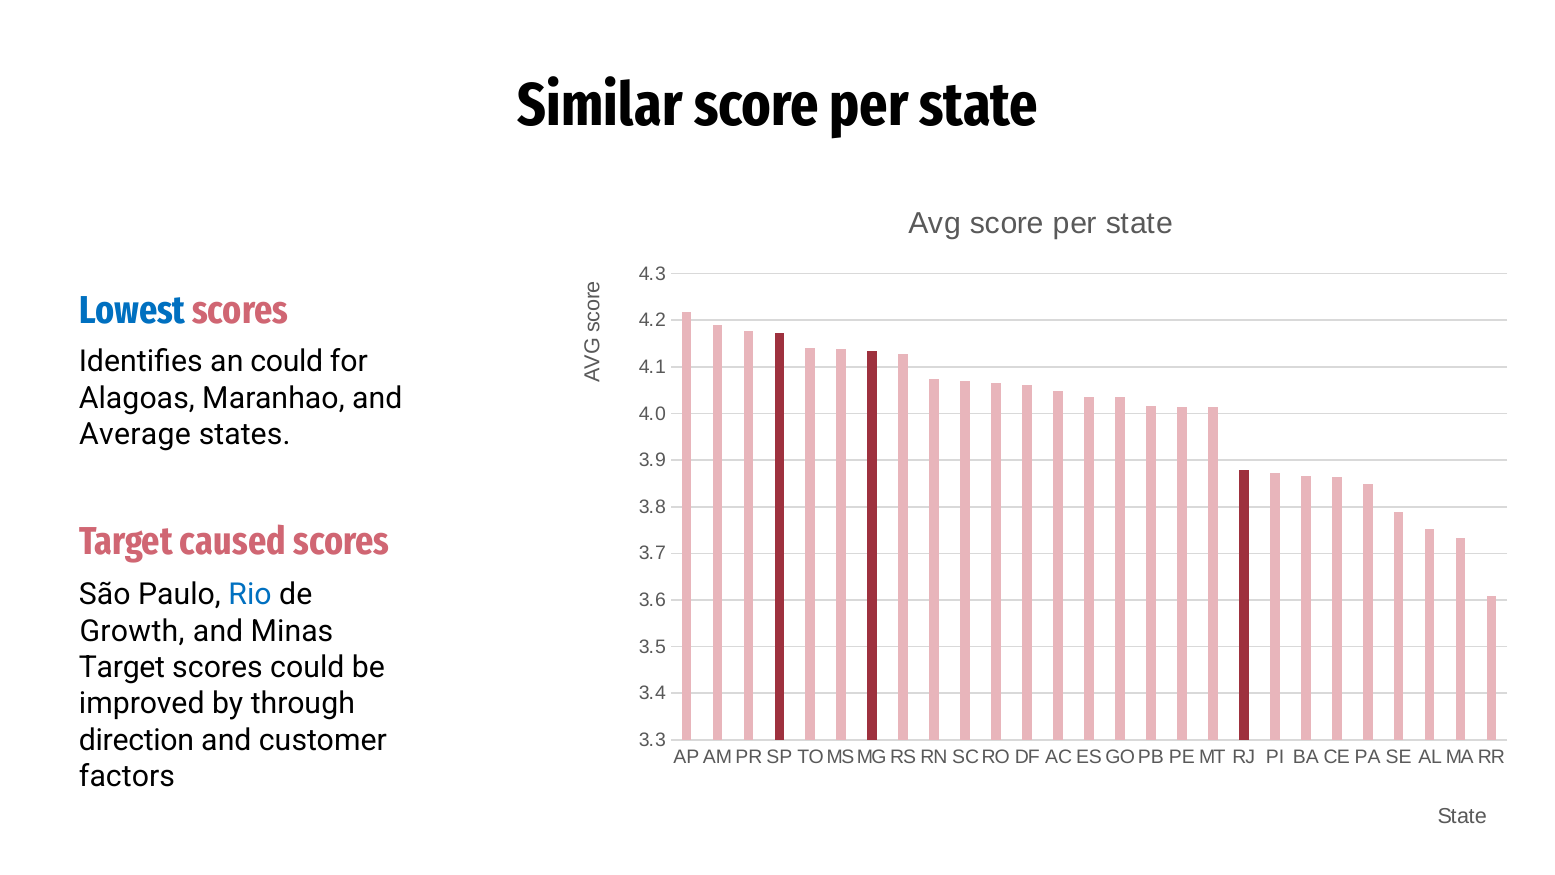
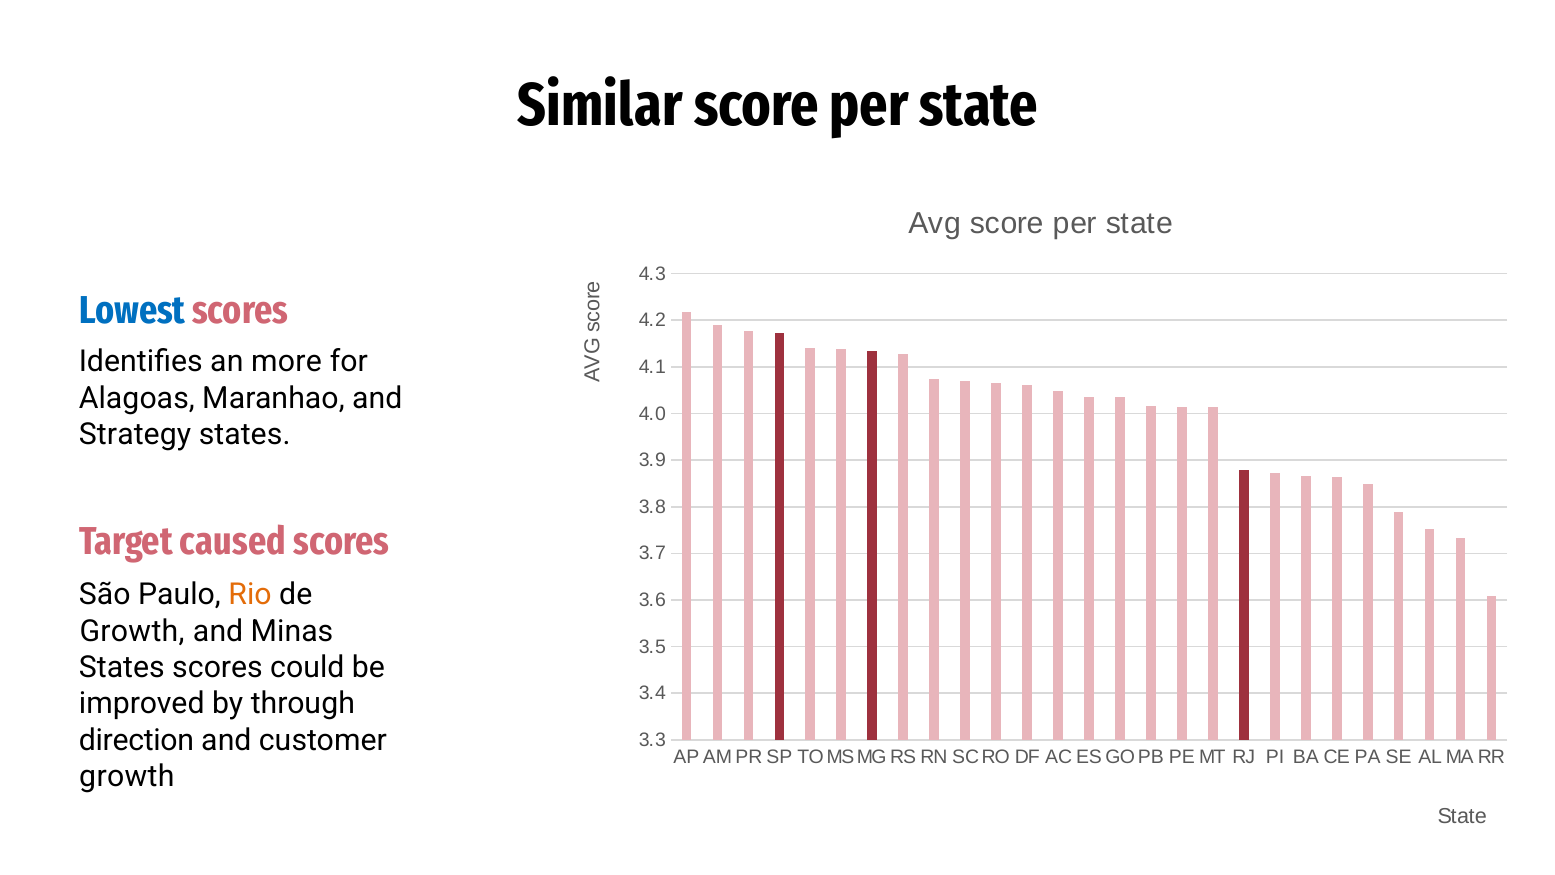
an could: could -> more (286, 362)
Average: Average -> Strategy (135, 434)
Rio colour: blue -> orange (250, 595)
Target: Target -> States (122, 667)
factors: factors -> growth (127, 776)
